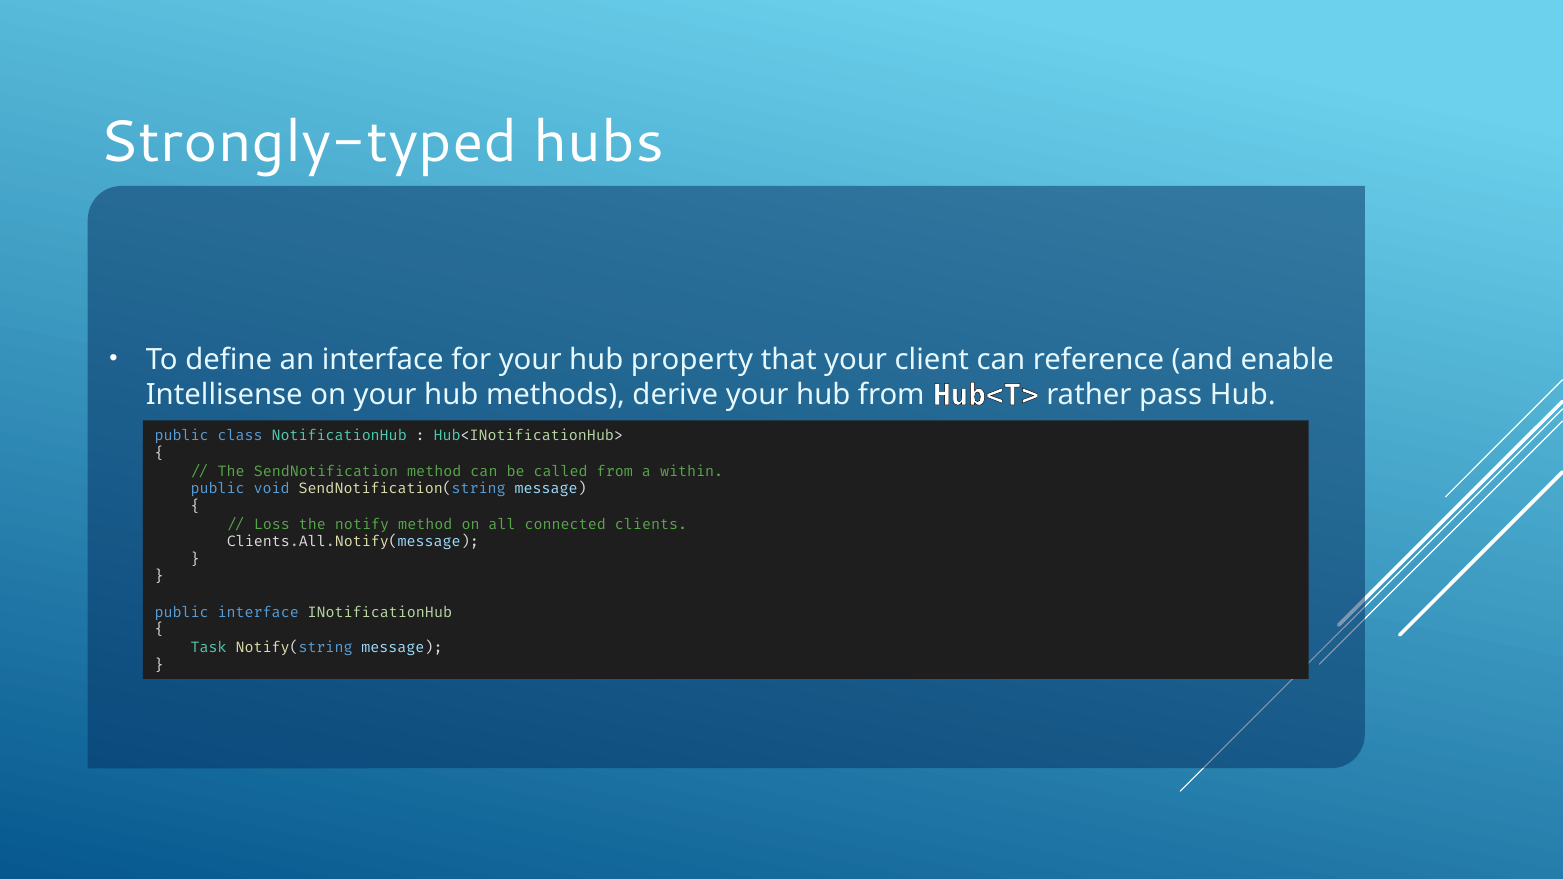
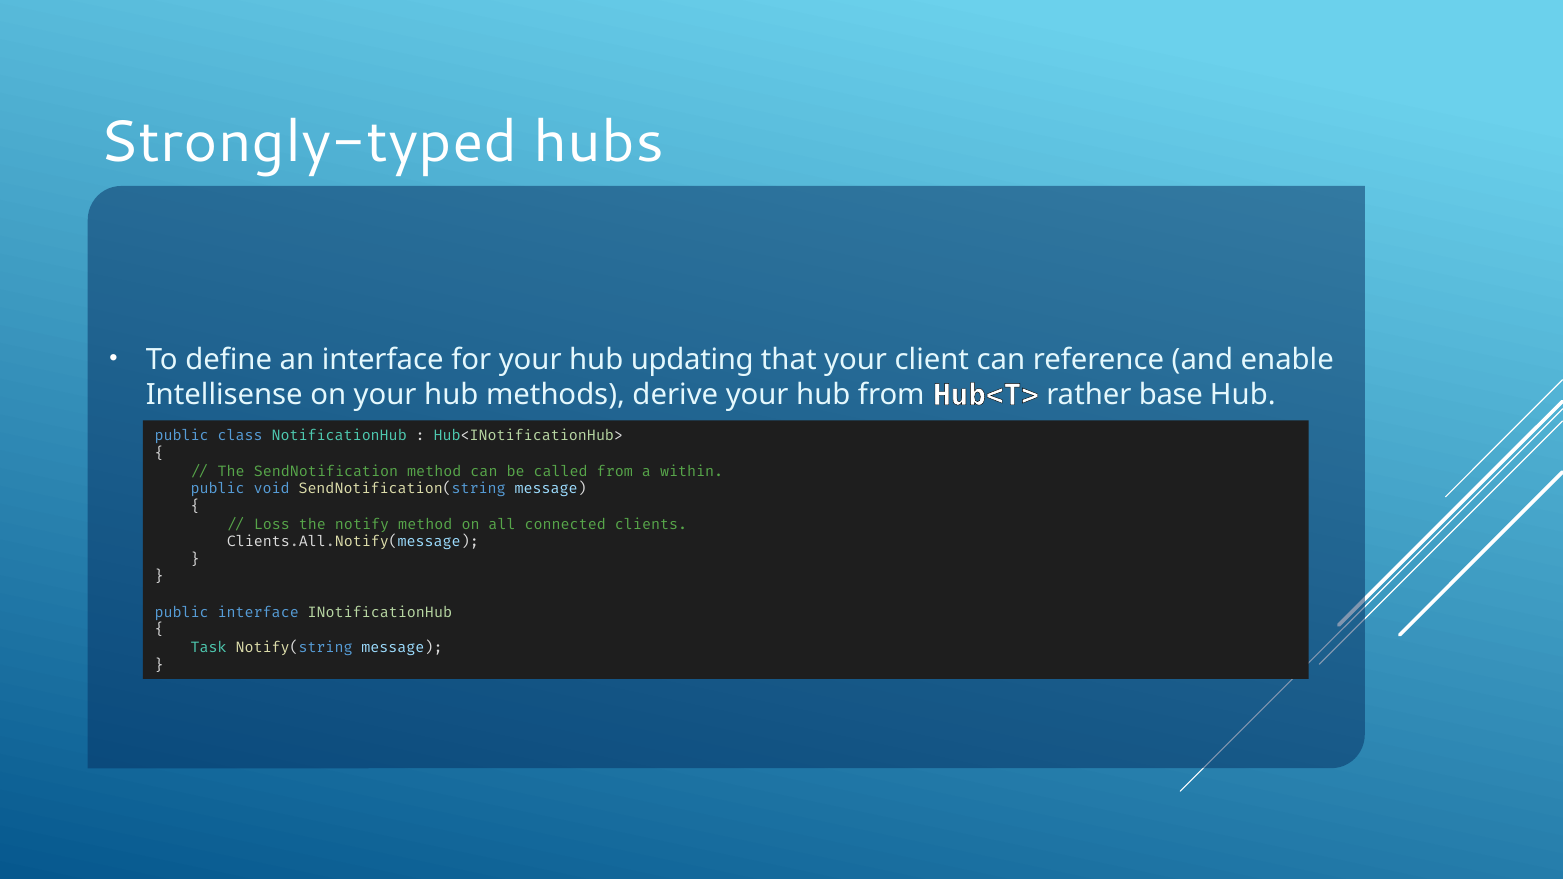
property: property -> updating (692, 360)
pass: pass -> base (1171, 395)
